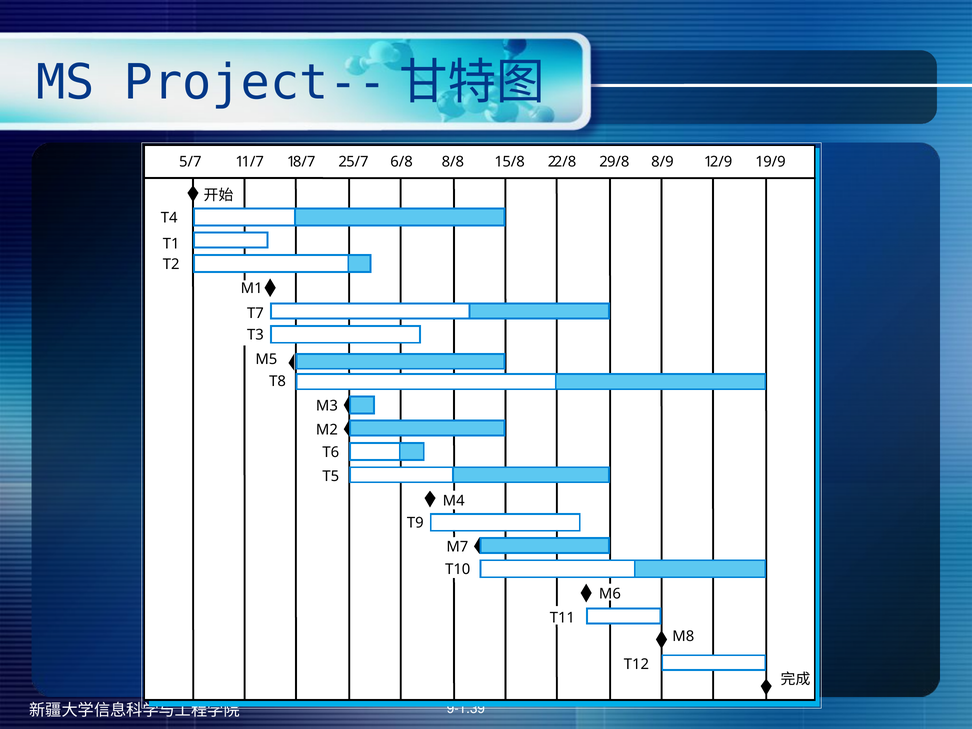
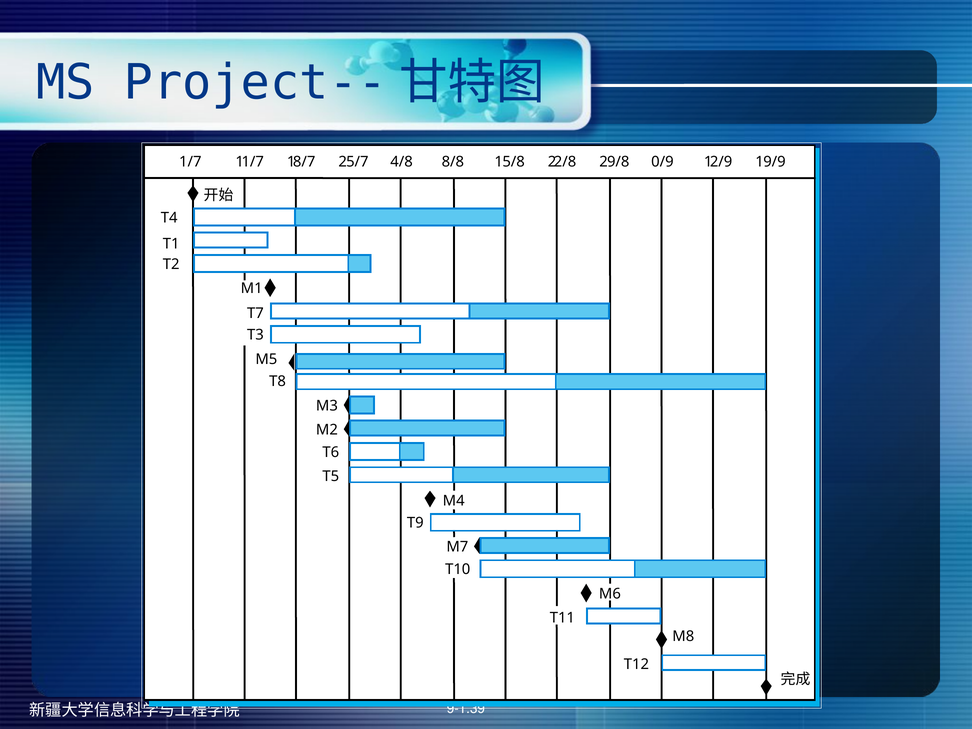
5/7: 5/7 -> 1/7 (190, 162)
6/8: 6/8 -> 4/8 (402, 162)
8/9: 8/9 -> 0/9 (662, 162)
